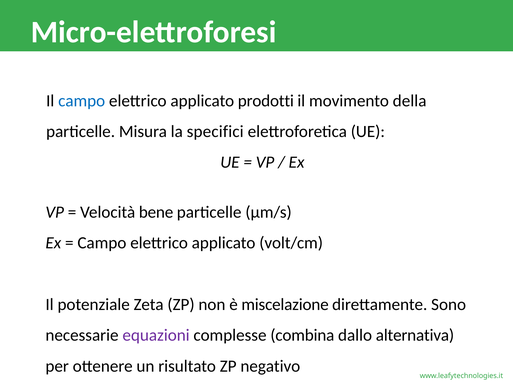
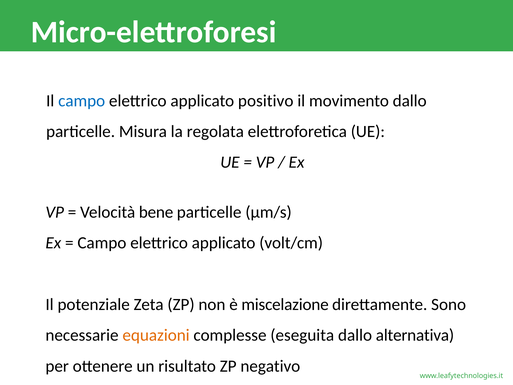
prodotti: prodotti -> positivo (266, 101)
movimento della: della -> dallo (410, 101)
specifici: specifici -> regolata (215, 131)
equazioni colour: purple -> orange (156, 335)
combina: combina -> eseguita (302, 335)
